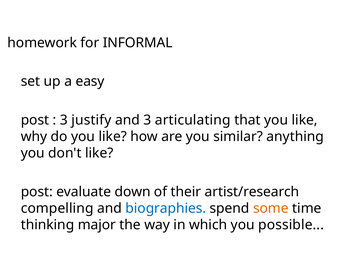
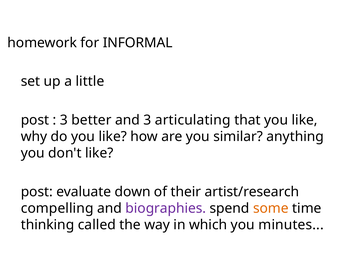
easy: easy -> little (90, 81)
justify: justify -> better (91, 120)
biographies colour: blue -> purple (166, 209)
major: major -> called (97, 225)
possible: possible -> minutes (291, 225)
